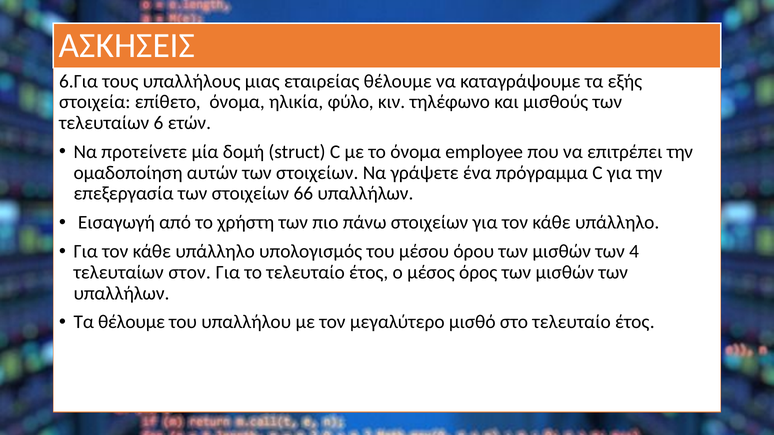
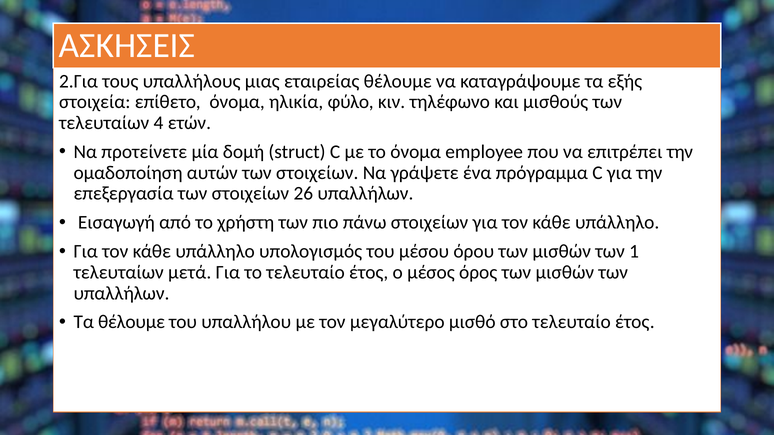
6.Για: 6.Για -> 2.Για (78, 81)
6: 6 -> 4 (159, 123)
66: 66 -> 26 (303, 194)
4: 4 -> 1 (634, 252)
στον: στον -> μετά (190, 273)
